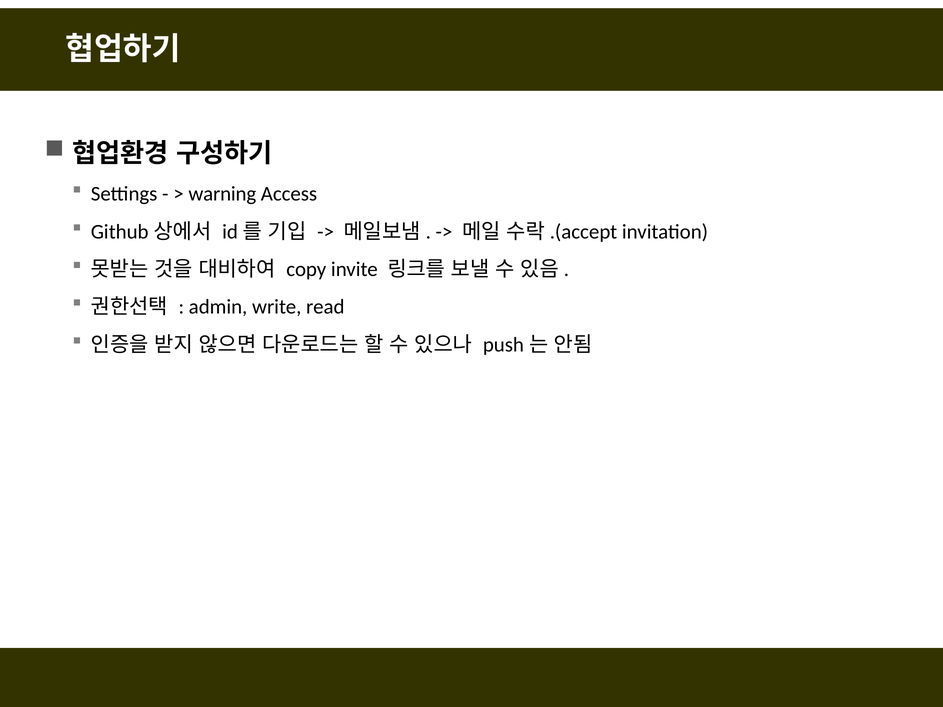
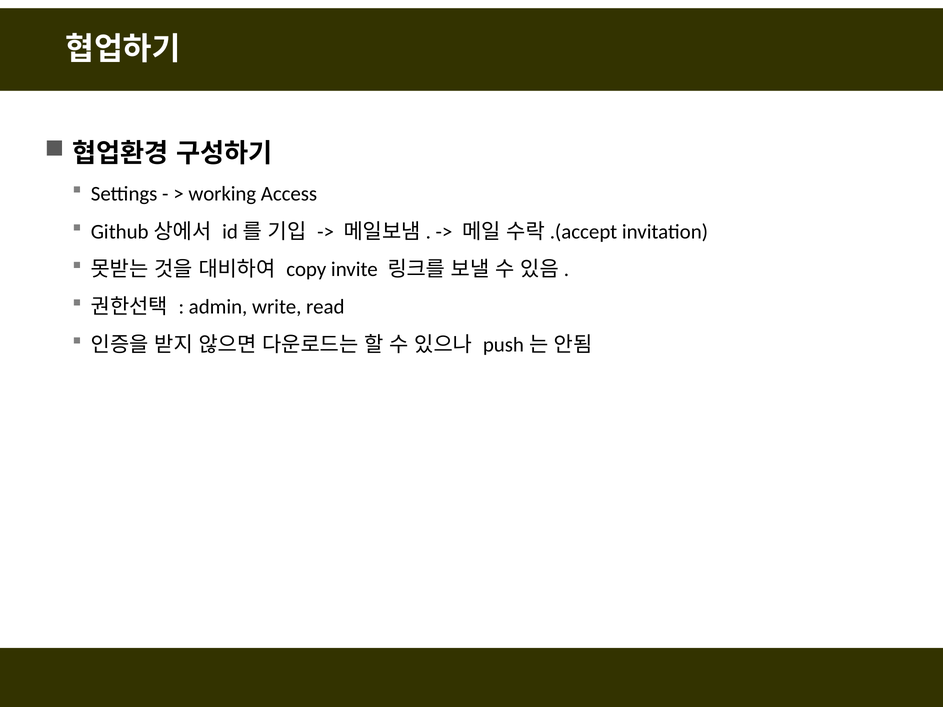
warning: warning -> working (222, 194)
